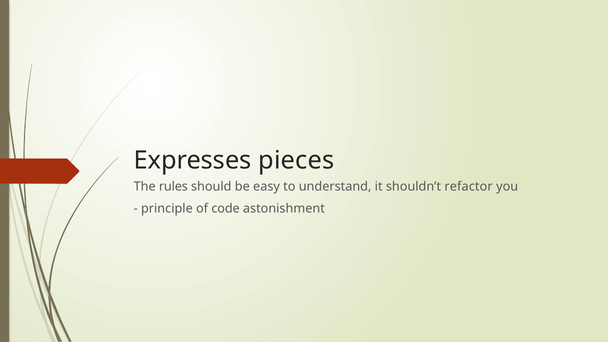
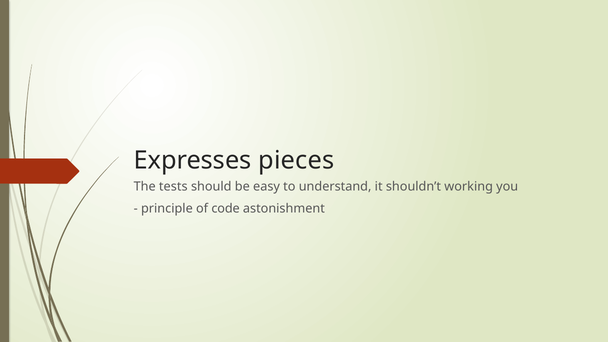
rules: rules -> tests (173, 187)
refactor: refactor -> working (469, 187)
